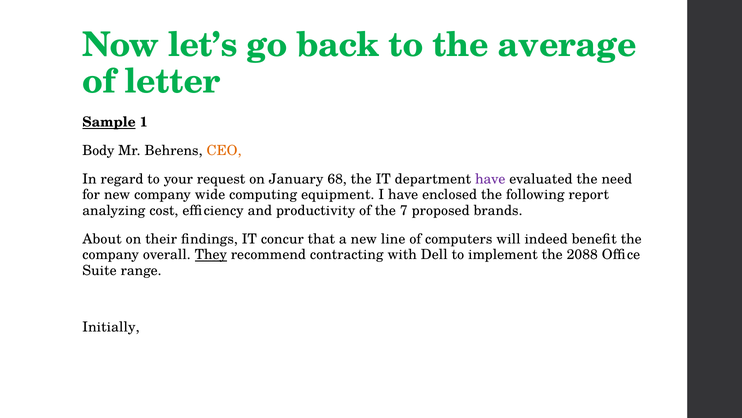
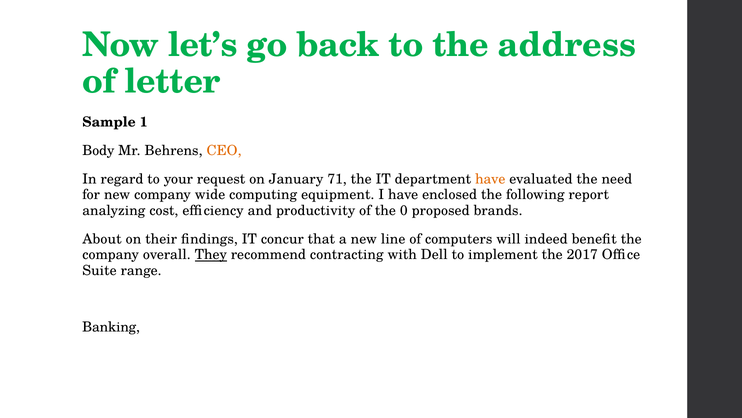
average: average -> address (567, 45)
Sample underline: present -> none (109, 122)
68: 68 -> 71 (337, 179)
have colour: purple -> orange (490, 179)
7: 7 -> 0 (404, 210)
2088: 2088 -> 2017 (582, 254)
Initially: Initially -> Banking (111, 327)
